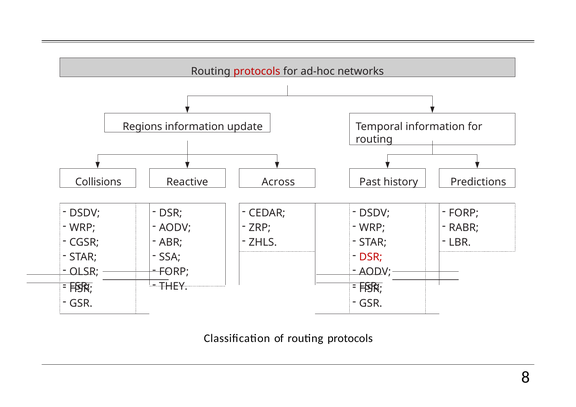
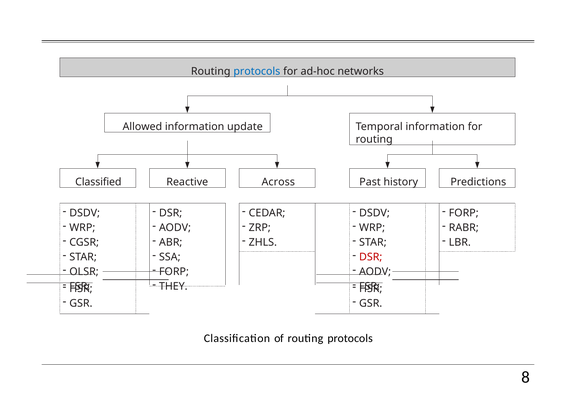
protocols colour: red -> blue (257, 71)
Regions: Regions -> Allowed (142, 127)
Collisions: Collisions -> Classified (98, 182)
